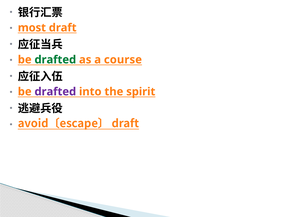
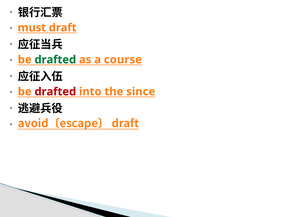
most: most -> must (32, 28)
drafted colour: purple -> red (55, 92)
spirit: spirit -> since (141, 92)
